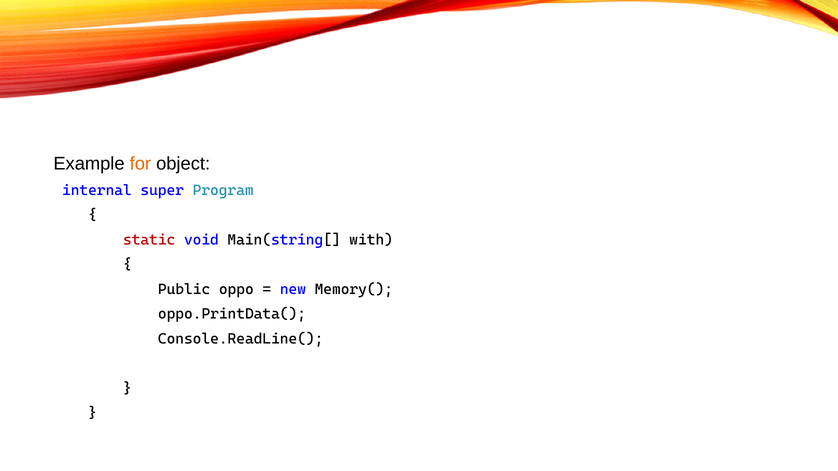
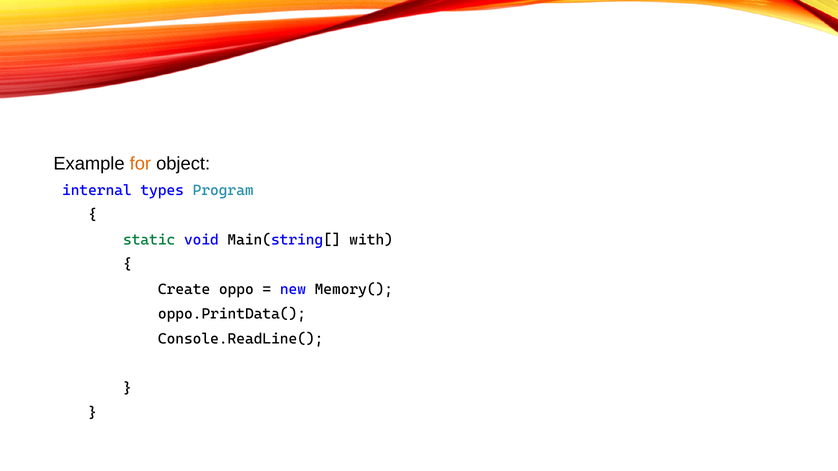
super: super -> types (162, 190)
static colour: red -> green (149, 240)
Public: Public -> Create (184, 290)
